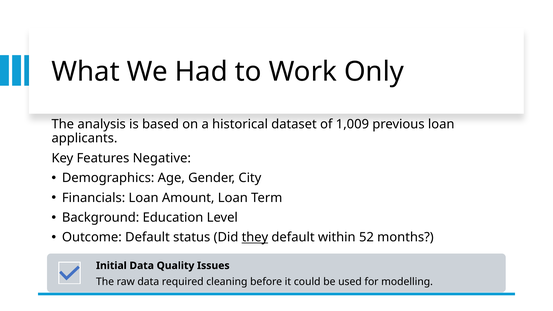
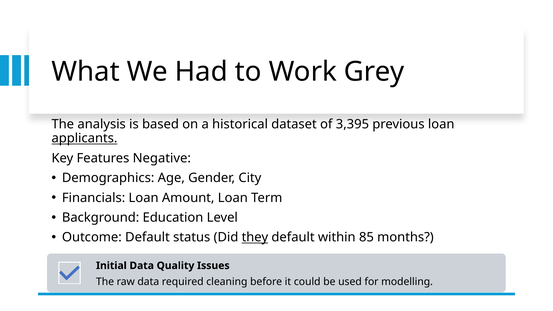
Only: Only -> Grey (374, 72)
1,009: 1,009 -> 3,395 (352, 124)
applicants underline: none -> present (84, 138)
52: 52 -> 85 (366, 237)
